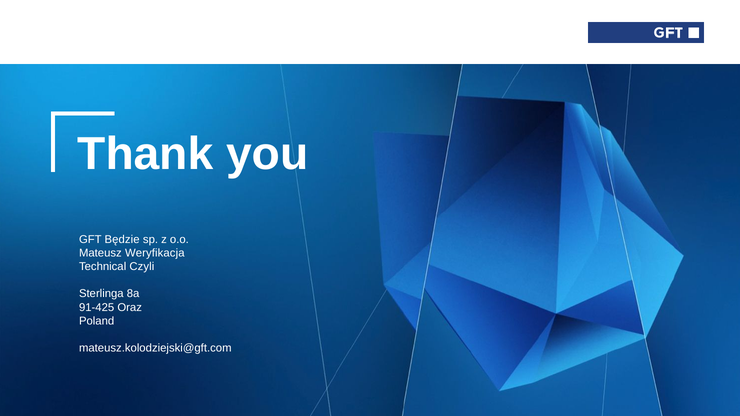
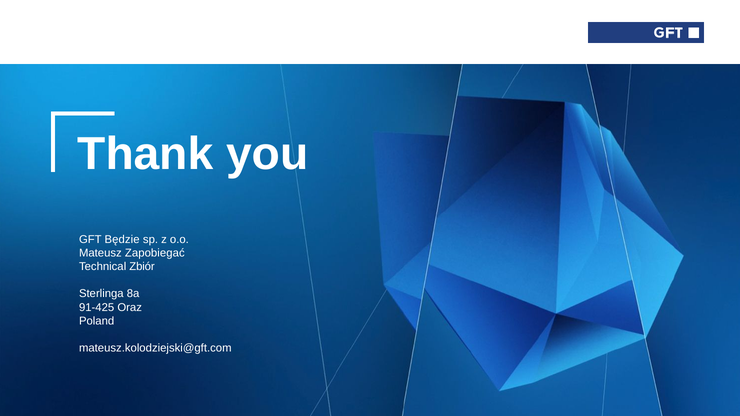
Weryfikacja: Weryfikacja -> Zapobiegać (155, 253)
Czyli: Czyli -> Zbiór (142, 267)
